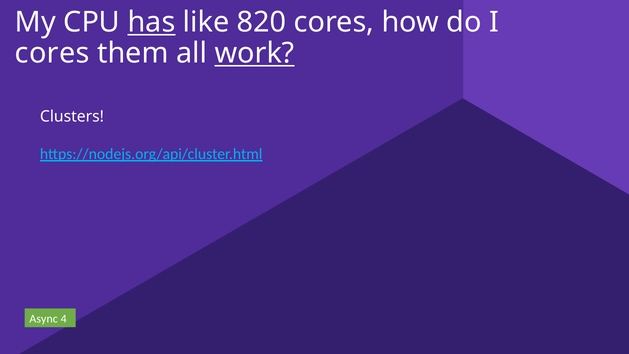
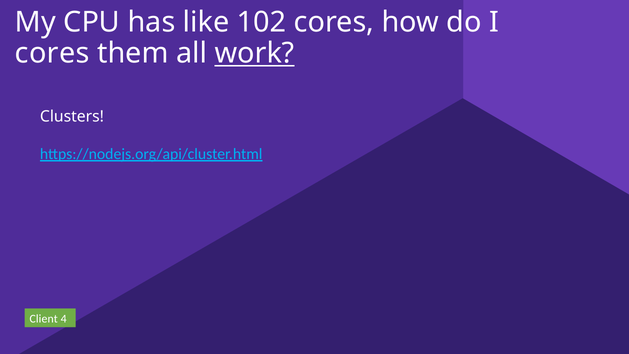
has underline: present -> none (151, 22)
820: 820 -> 102 (261, 22)
Async: Async -> Client (44, 319)
